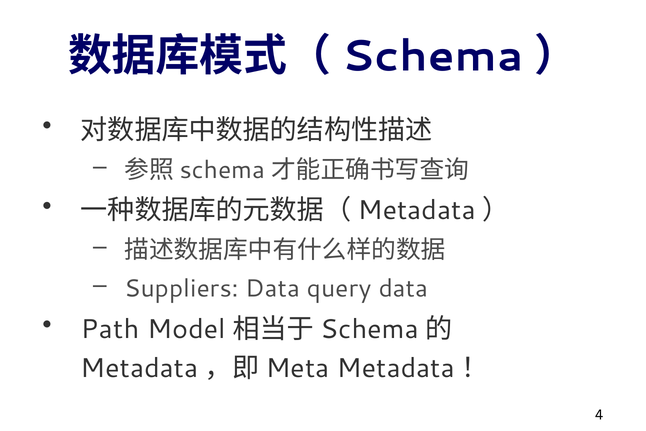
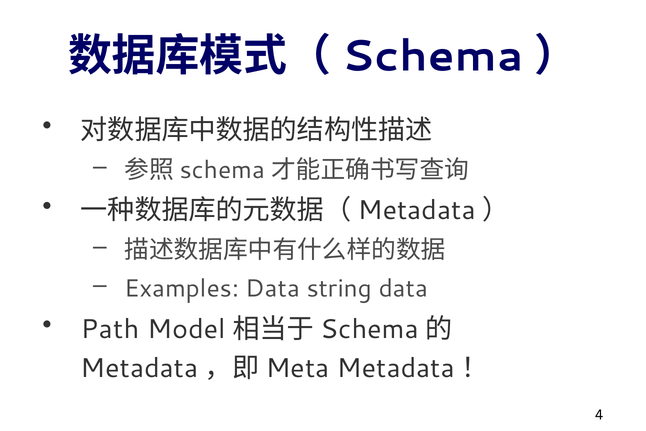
Suppliers: Suppliers -> Examples (182, 288)
query: query -> string (339, 288)
